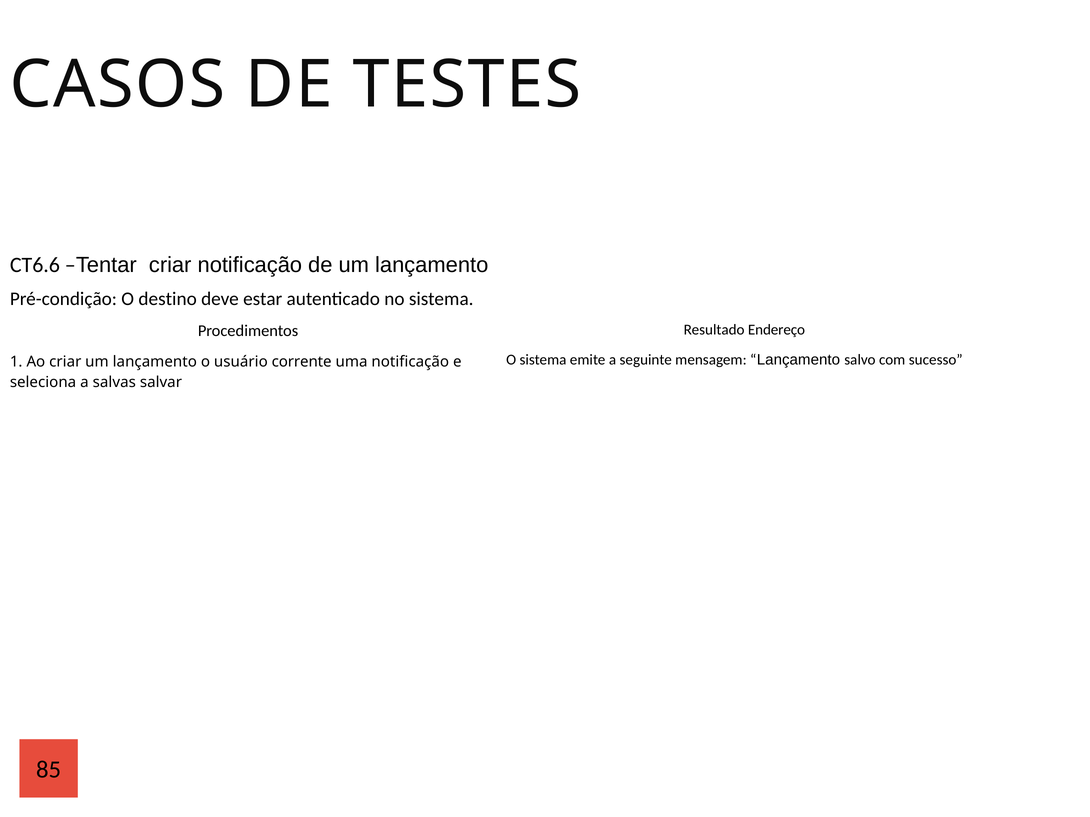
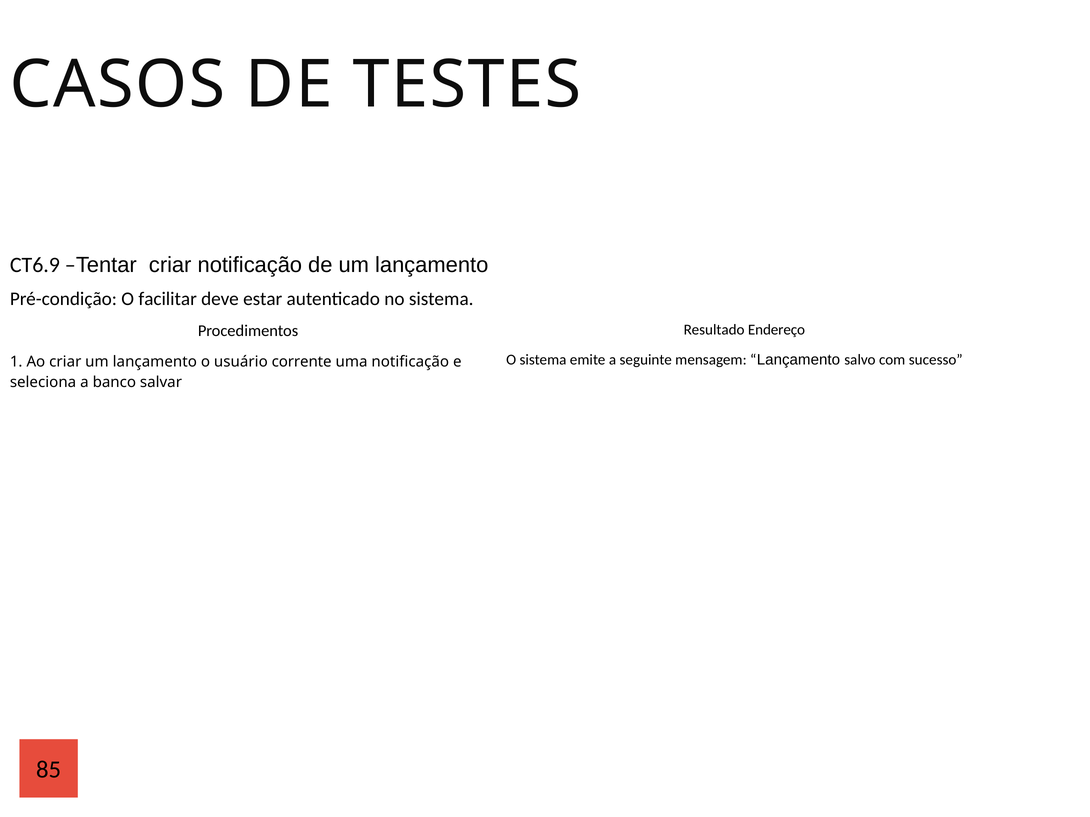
CT6.6: CT6.6 -> CT6.9 (35, 265)
destino: destino -> facilitar (168, 299)
salvas: salvas -> banco (114, 382)
